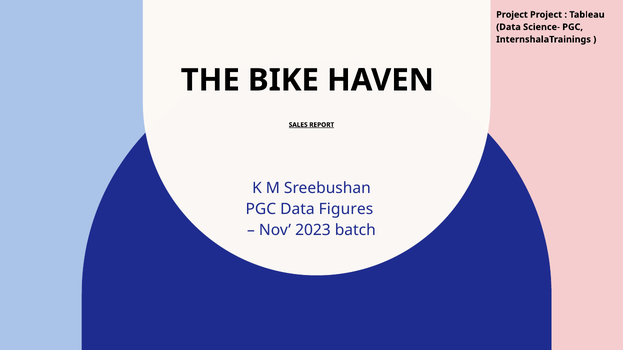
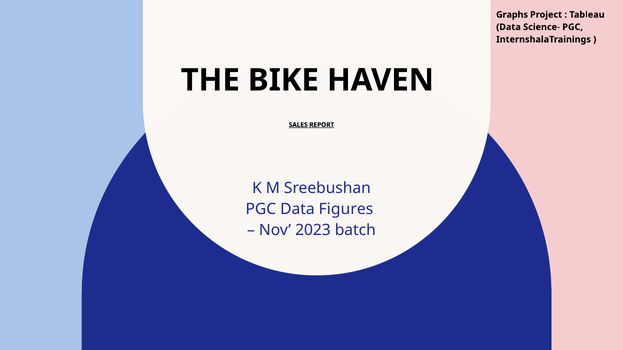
Project: Project -> Graphs (512, 15)
